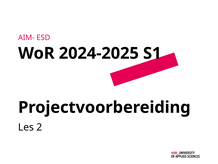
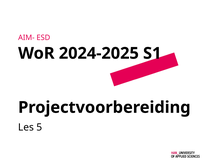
2: 2 -> 5 (39, 127)
